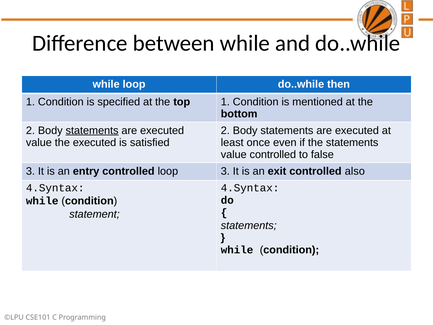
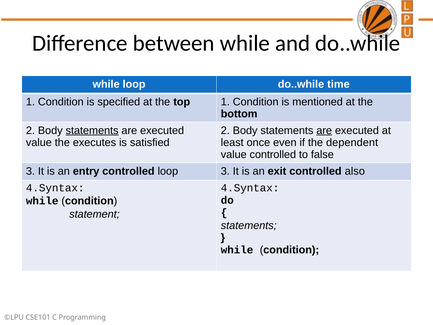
then: then -> time (338, 84)
are underline: none -> present (324, 130)
the executed: executed -> executes (94, 142)
the statements: statements -> dependent (352, 142)
